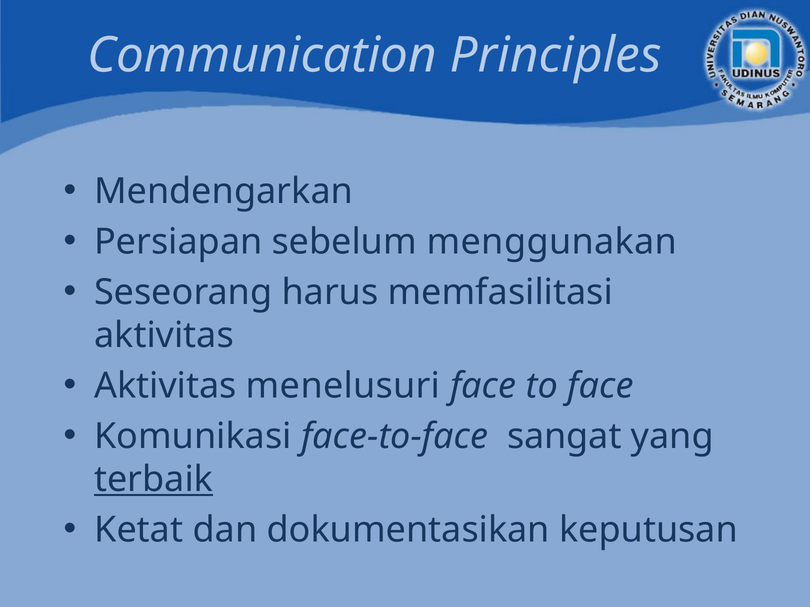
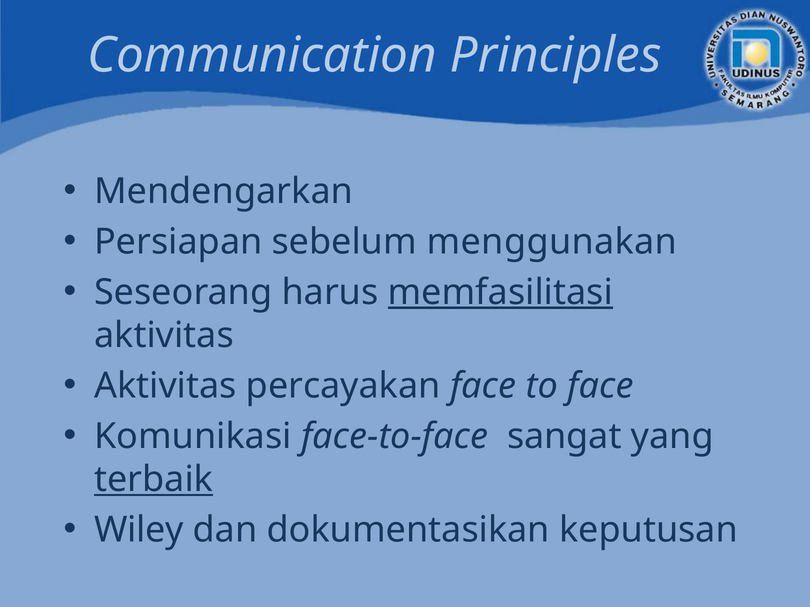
memfasilitasi underline: none -> present (500, 293)
menelusuri: menelusuri -> percayakan (343, 386)
Ketat: Ketat -> Wiley (139, 530)
